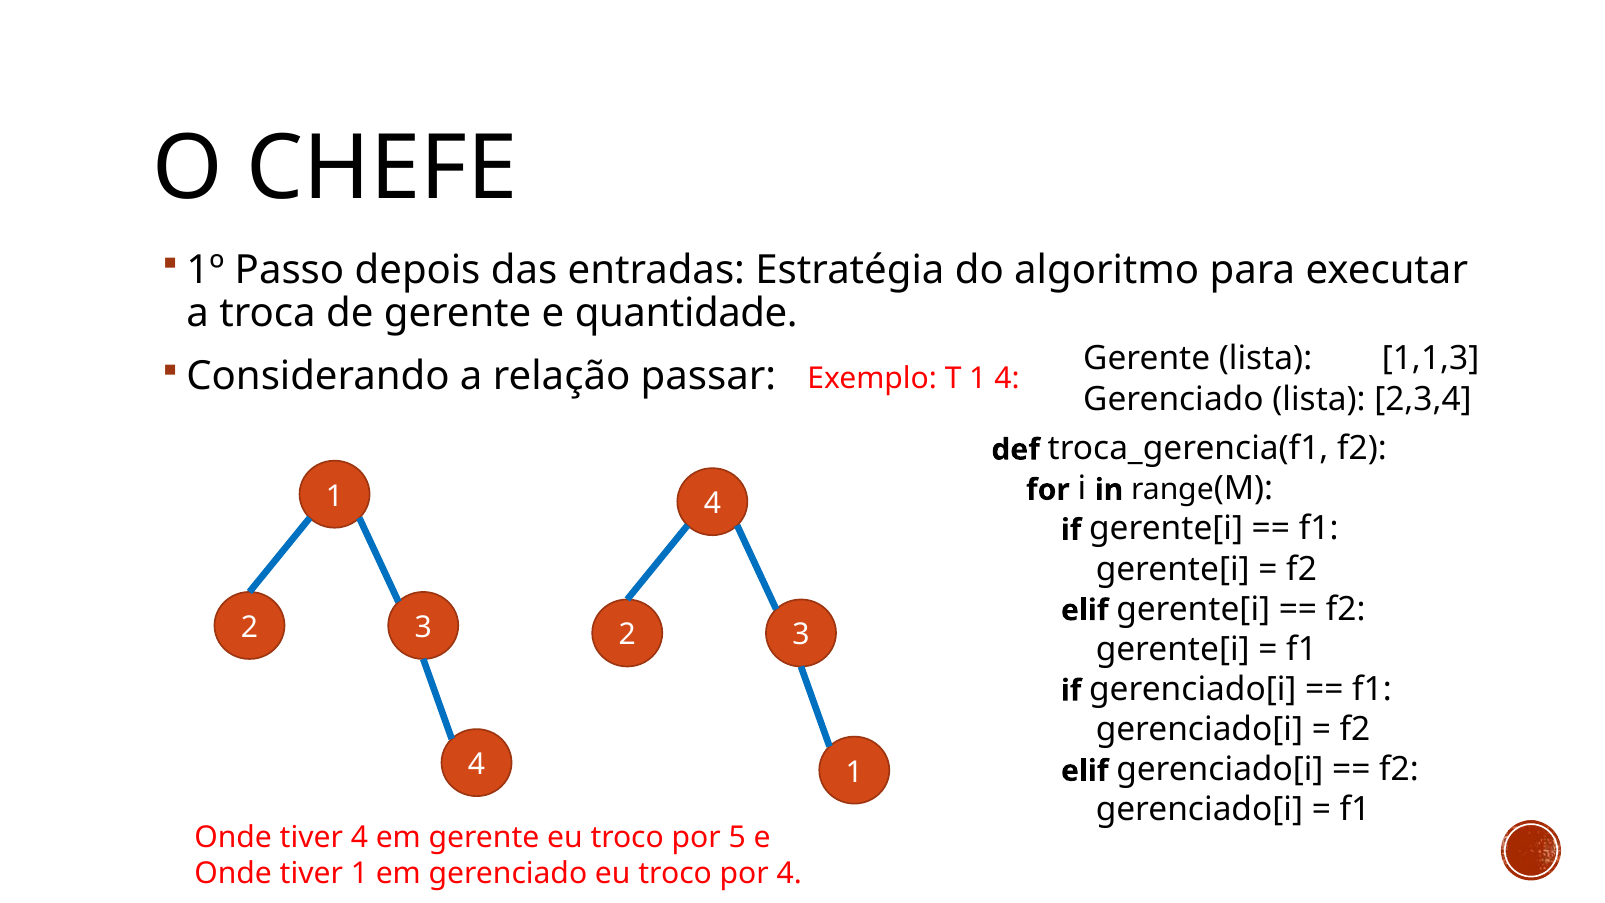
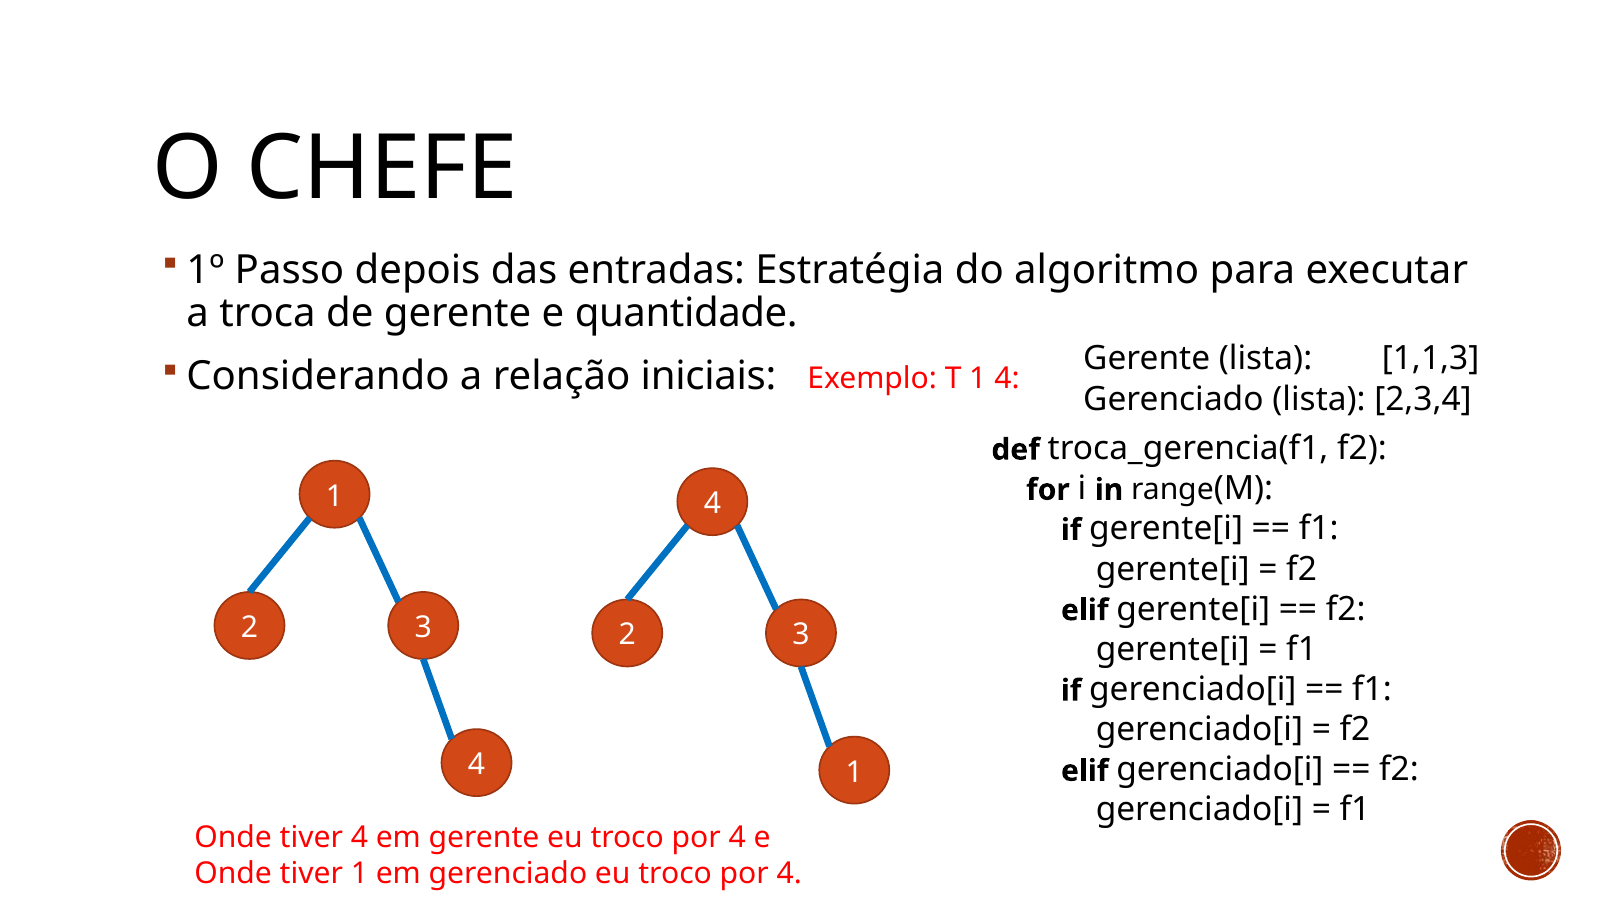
passar: passar -> iniciais (709, 376)
5: 5 -> 4 (737, 837)
